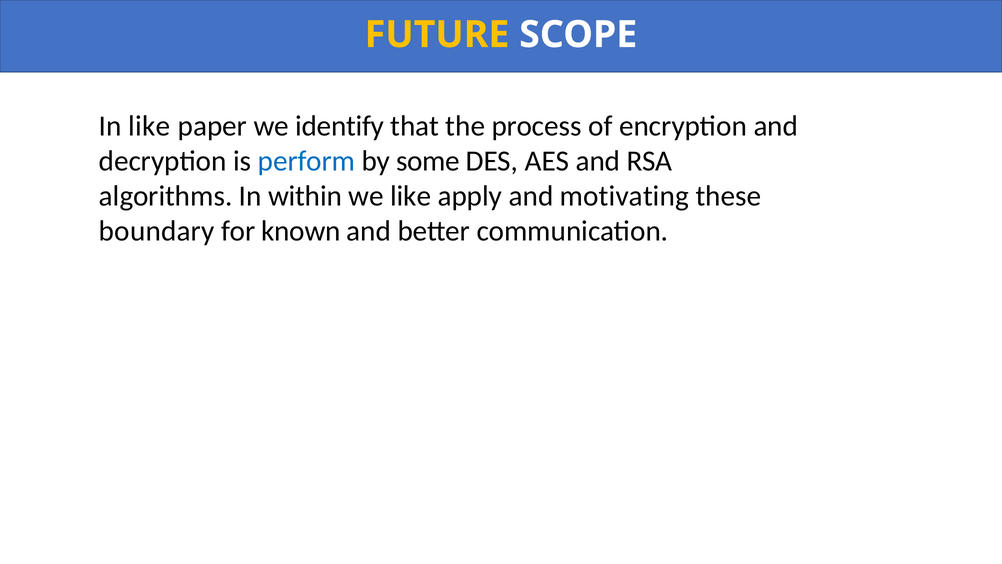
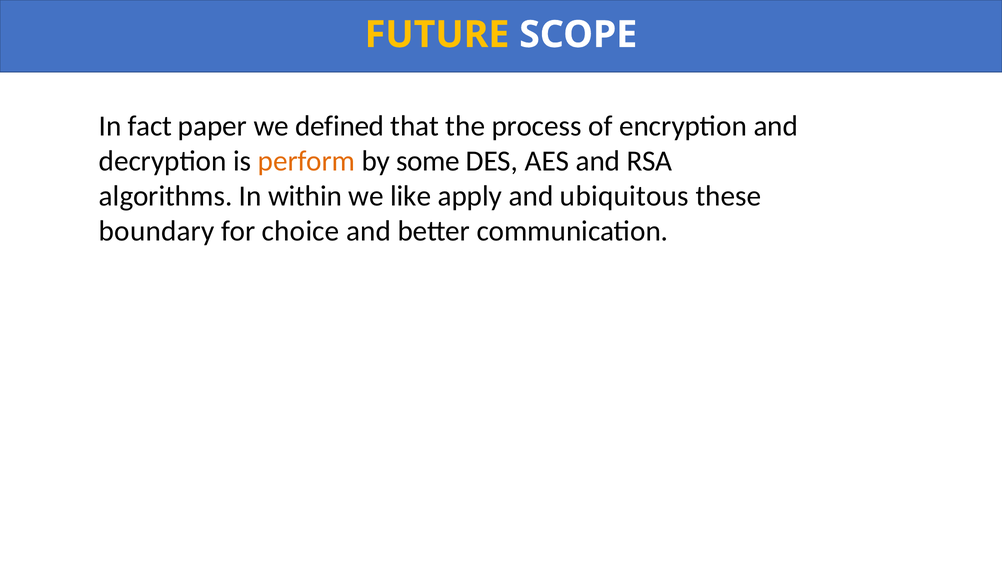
In like: like -> fact (150, 126)
identify: identify -> defined (340, 126)
perform colour: blue -> orange (307, 161)
motivating: motivating -> ubiquitous (624, 196)
known: known -> choice (301, 231)
